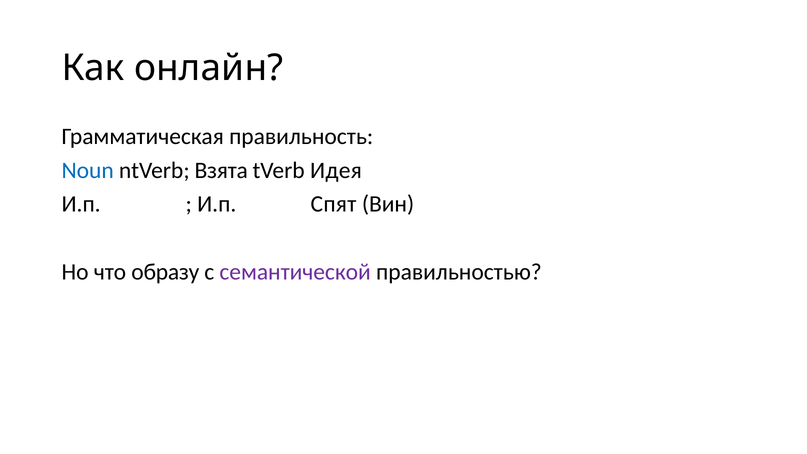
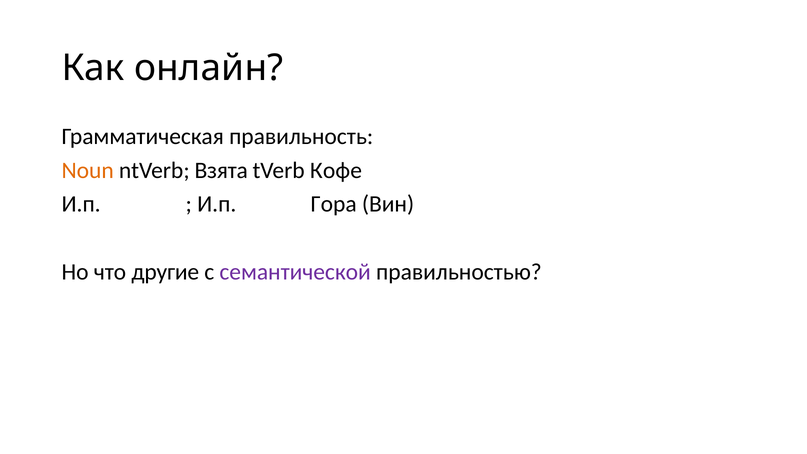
Noun colour: blue -> orange (88, 170)
Идея: Идея -> Кофе (336, 170)
Спят: Спят -> Гора (334, 204)
образу: образу -> другие (165, 272)
